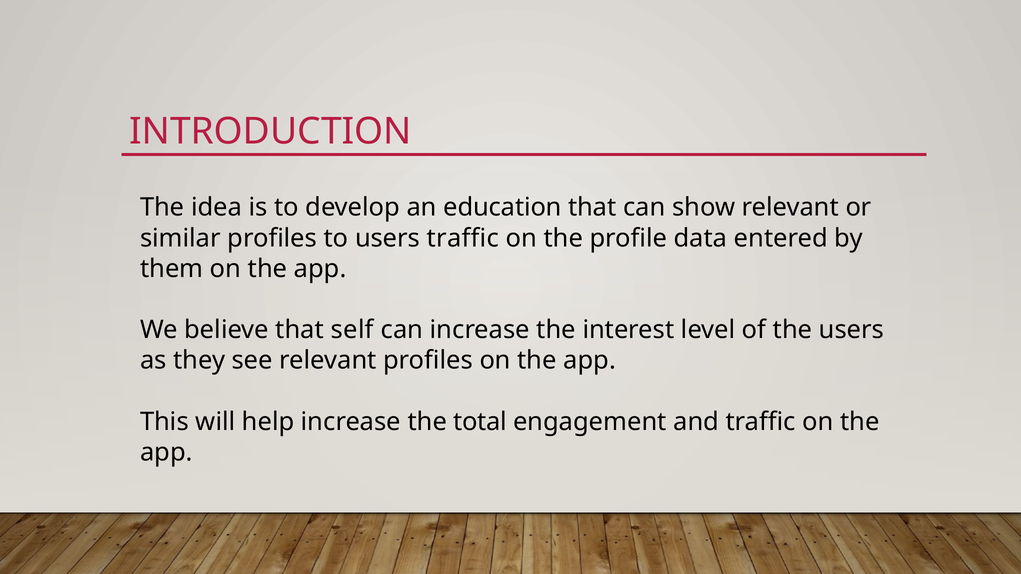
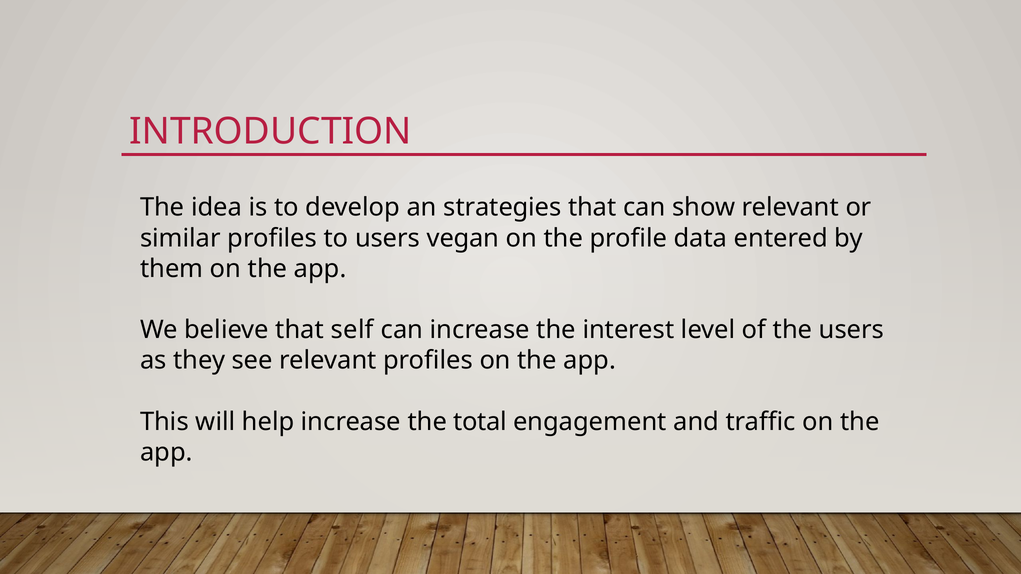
education: education -> strategies (502, 208)
users traffic: traffic -> vegan (463, 238)
